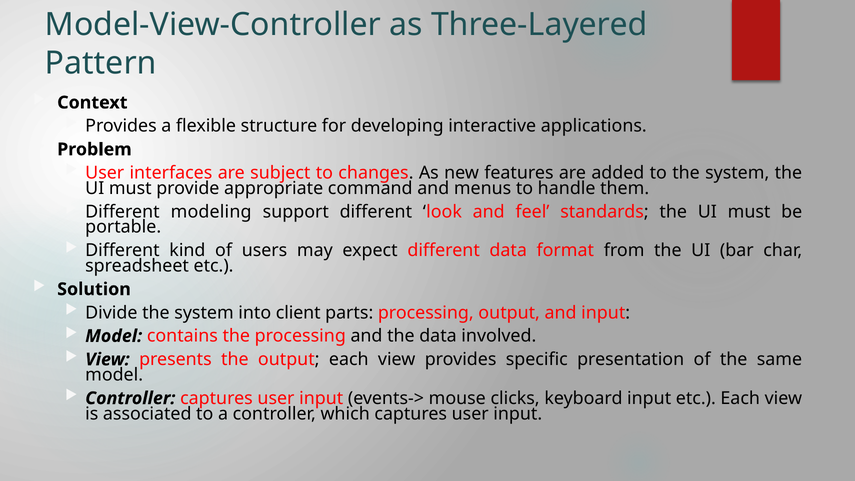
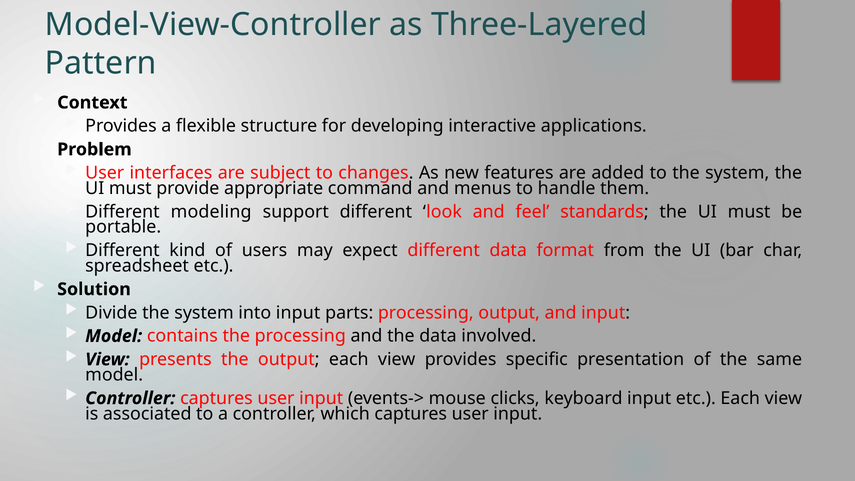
into client: client -> input (298, 313)
